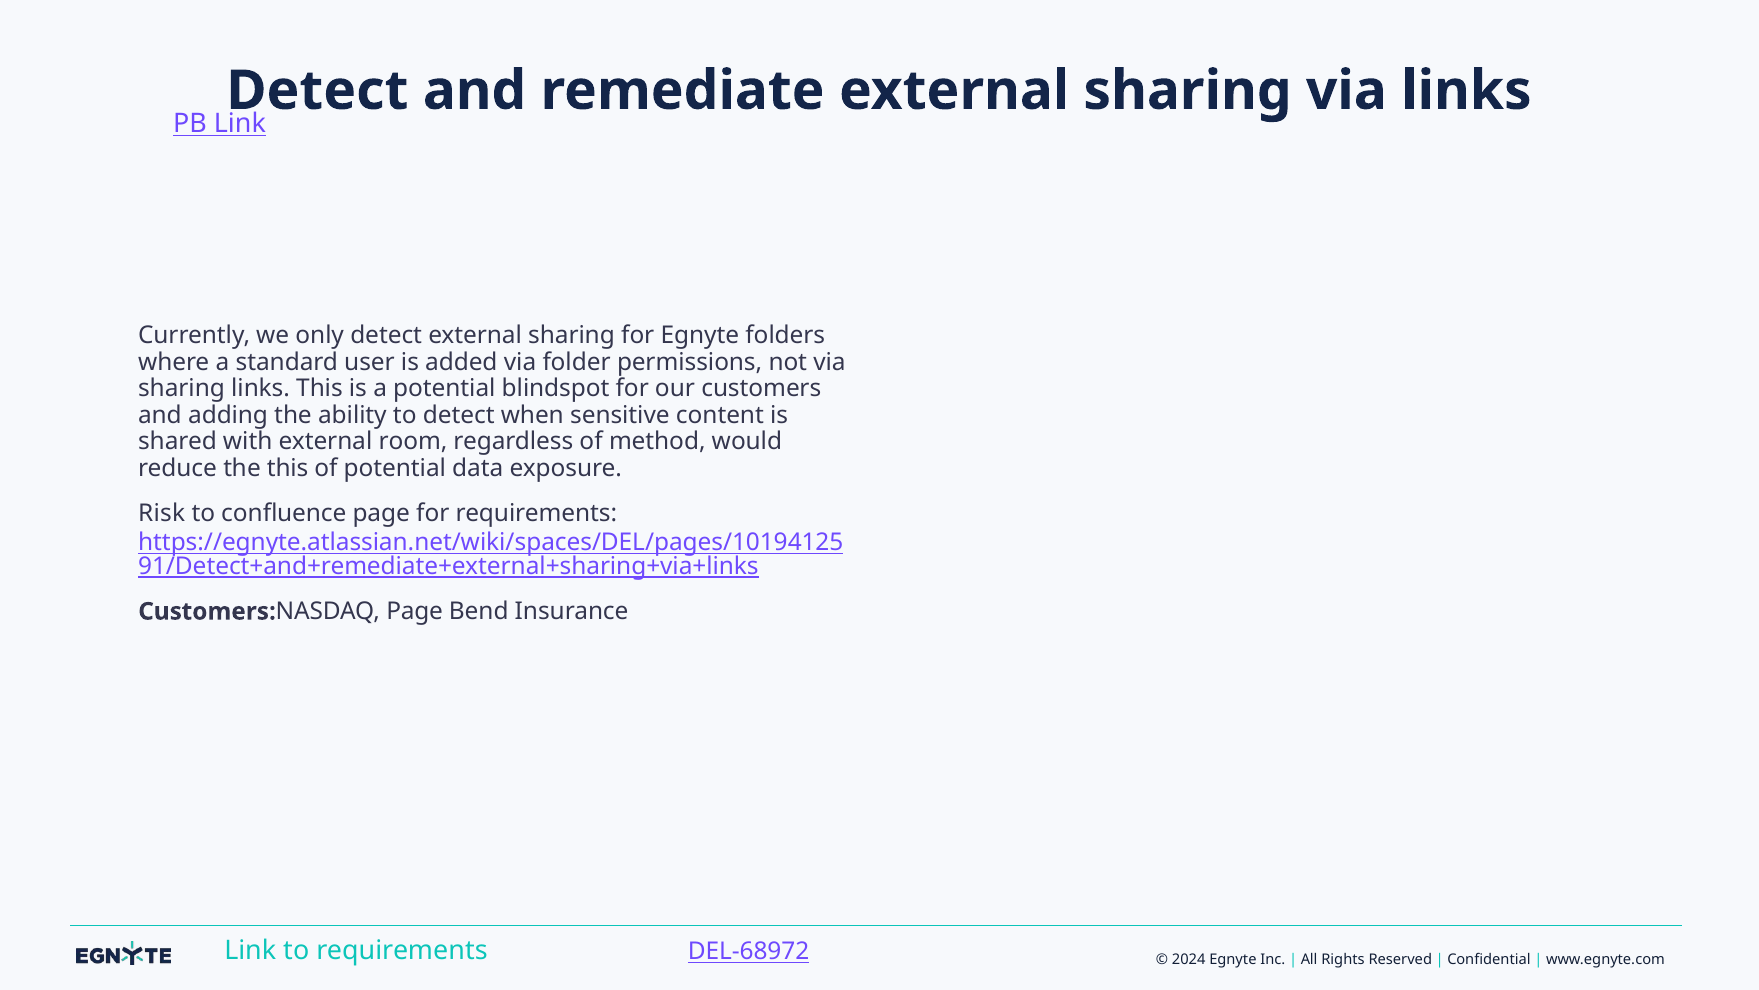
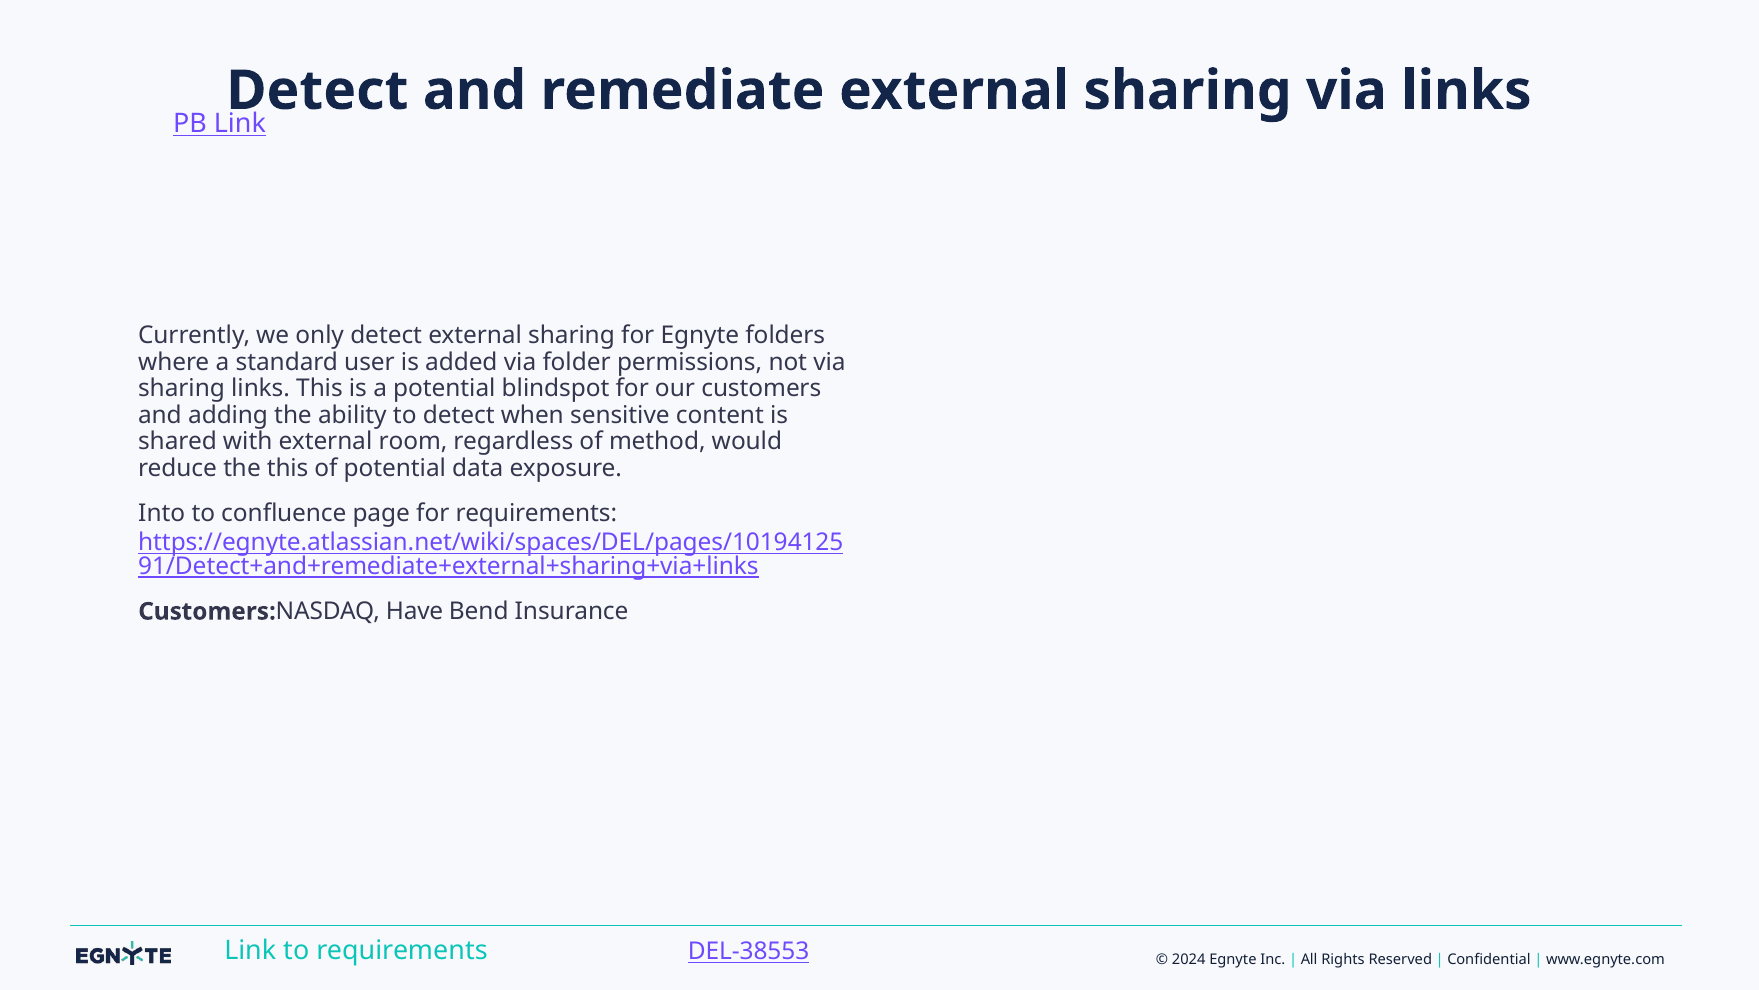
Risk: Risk -> Into (162, 513)
Customers:NASDAQ Page: Page -> Have (415, 611)
DEL-68972: DEL-68972 -> DEL-38553 (749, 951)
